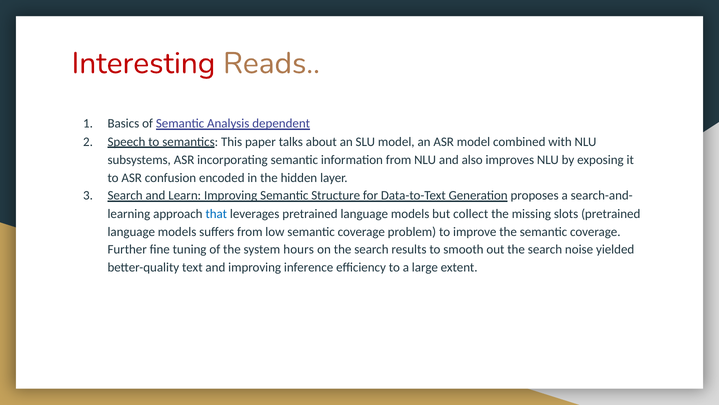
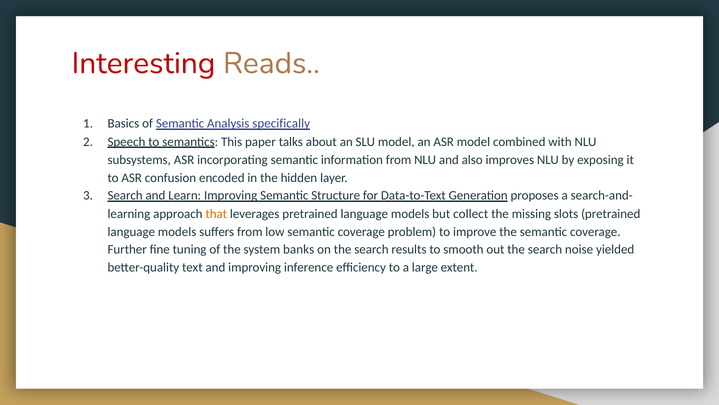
dependent: dependent -> specifically (281, 123)
that colour: blue -> orange (216, 214)
hours: hours -> banks (299, 249)
